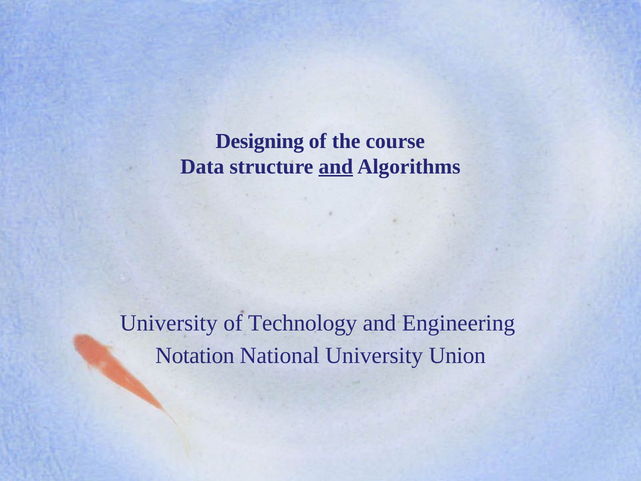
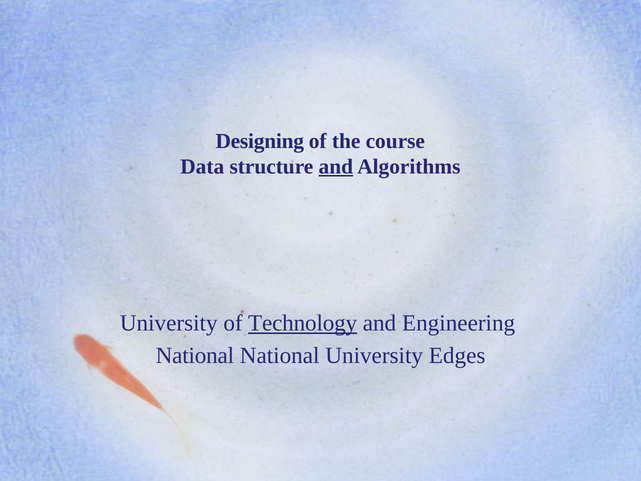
Technology underline: none -> present (303, 323)
Notation: Notation -> National (195, 356)
Union: Union -> Edges (457, 356)
